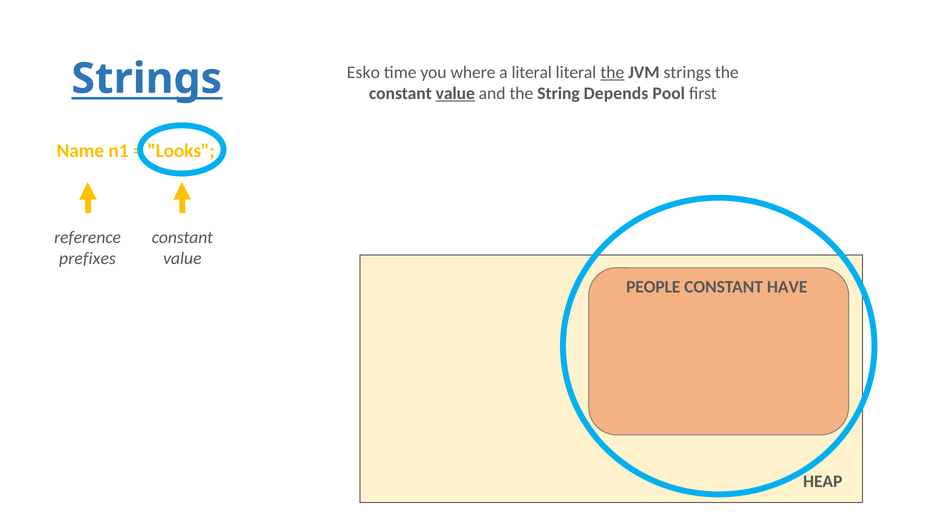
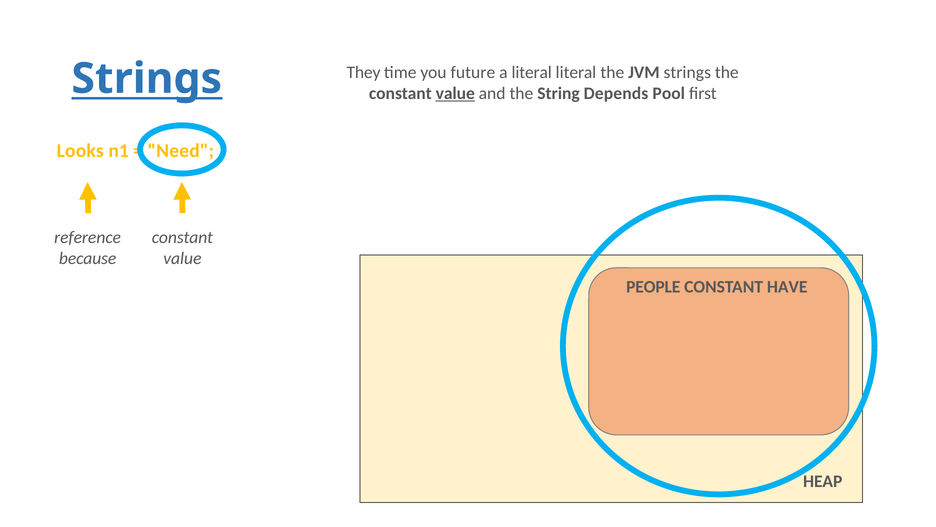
Esko: Esko -> They (364, 72)
where: where -> future (473, 72)
the underline: present -> none (612, 72)
Name: Name -> Looks (80, 151)
Looks: Looks -> Need (181, 151)
prefixes: prefixes -> because (88, 258)
